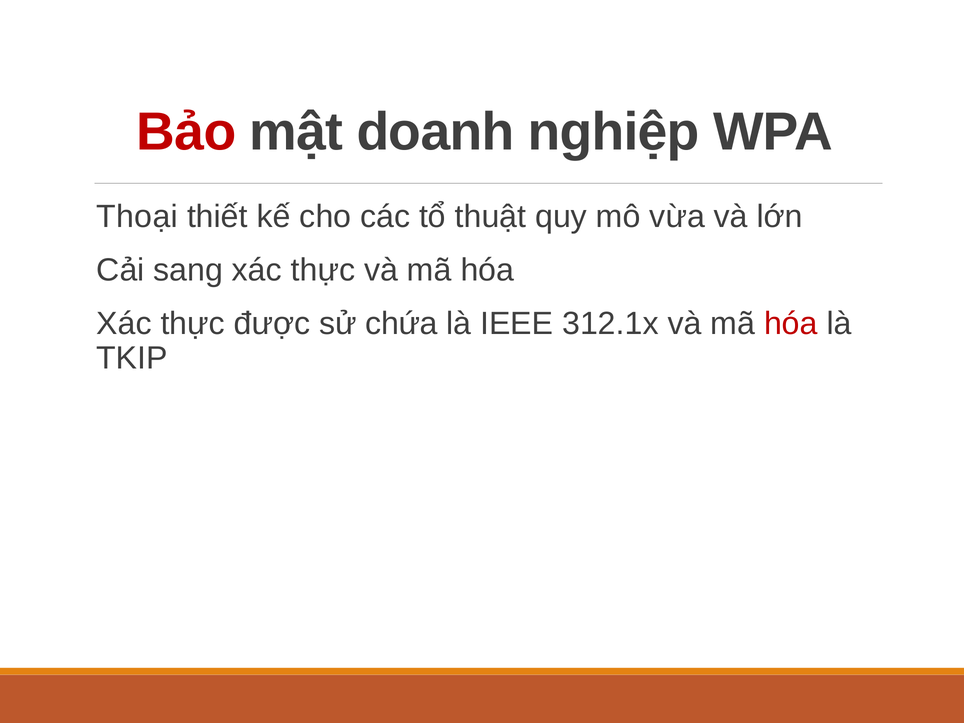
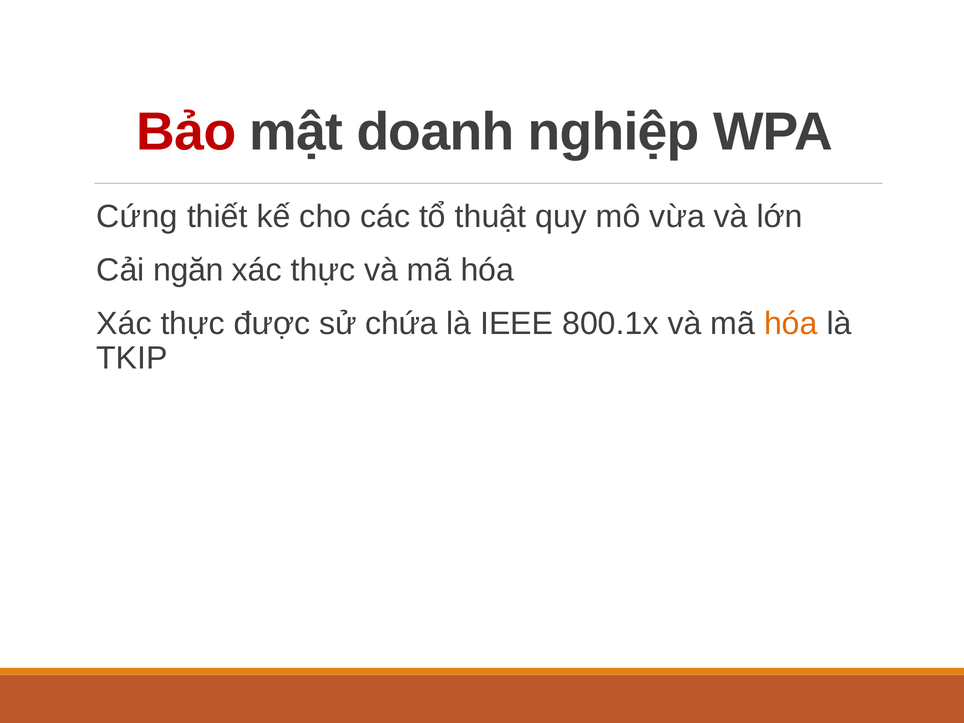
Thoại: Thoại -> Cứng (137, 217)
sang: sang -> ngăn (188, 270)
312.1x: 312.1x -> 800.1x (610, 323)
hóa colour: red -> orange (791, 323)
